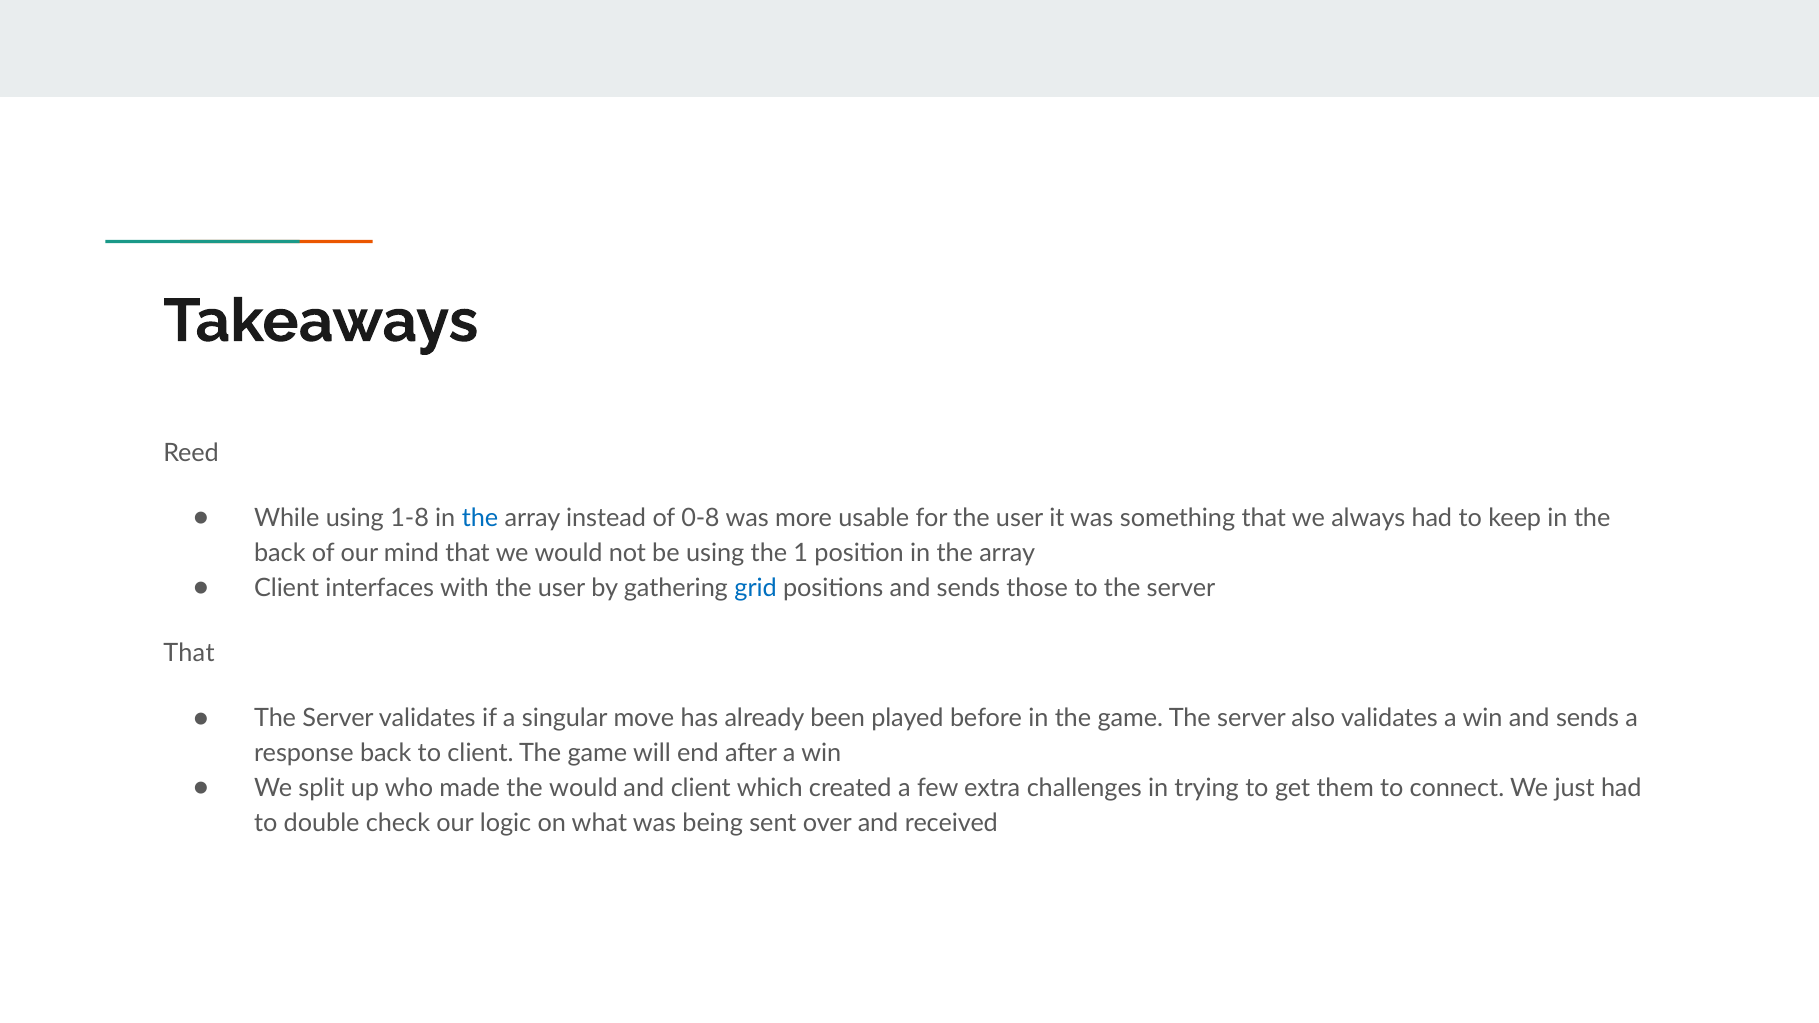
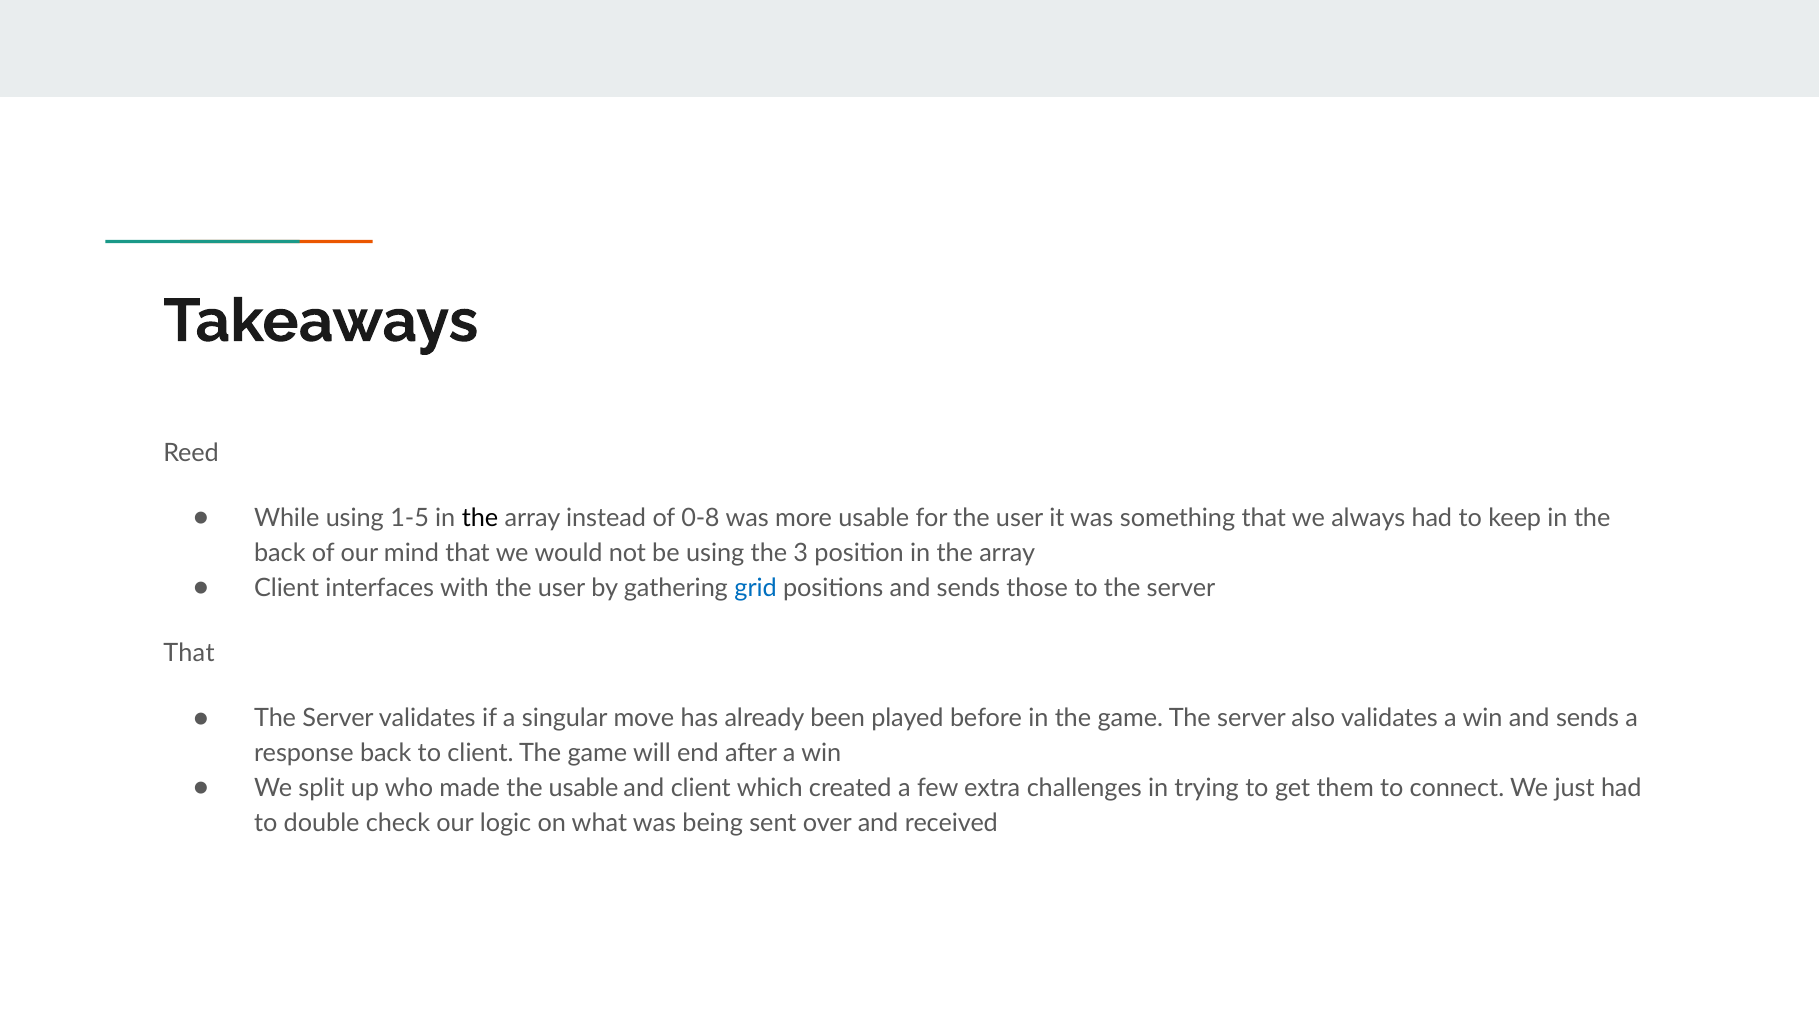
1-8: 1-8 -> 1-5 (410, 518)
the colour: blue -> black (480, 518)
1: 1 -> 3 (801, 553)
the would: would -> usable (584, 788)
